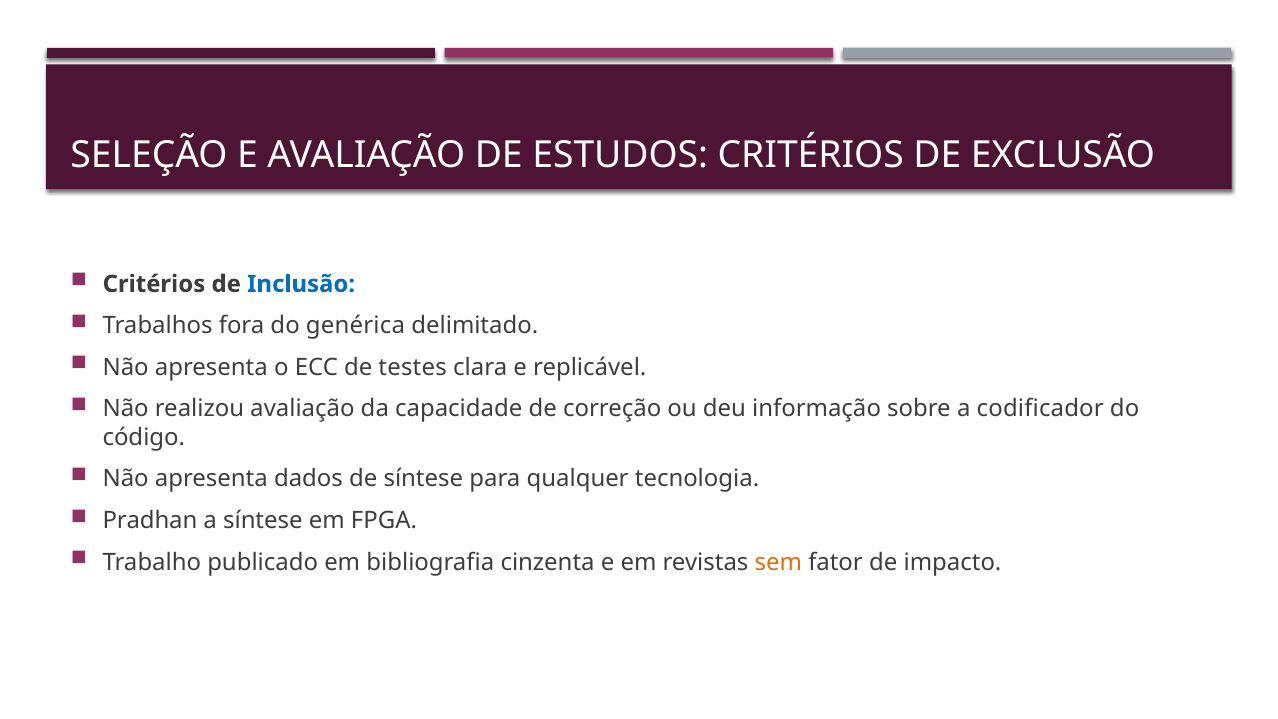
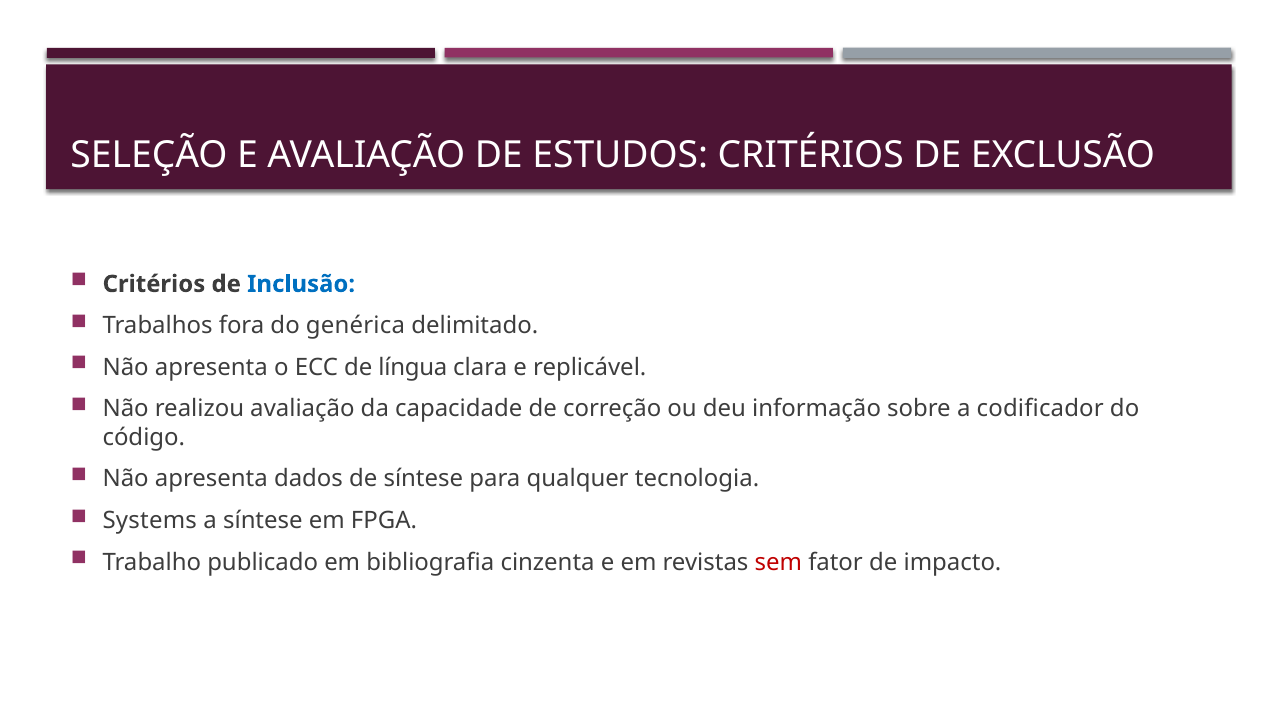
testes: testes -> língua (413, 367)
Pradhan: Pradhan -> Systems (150, 520)
sem colour: orange -> red (778, 562)
